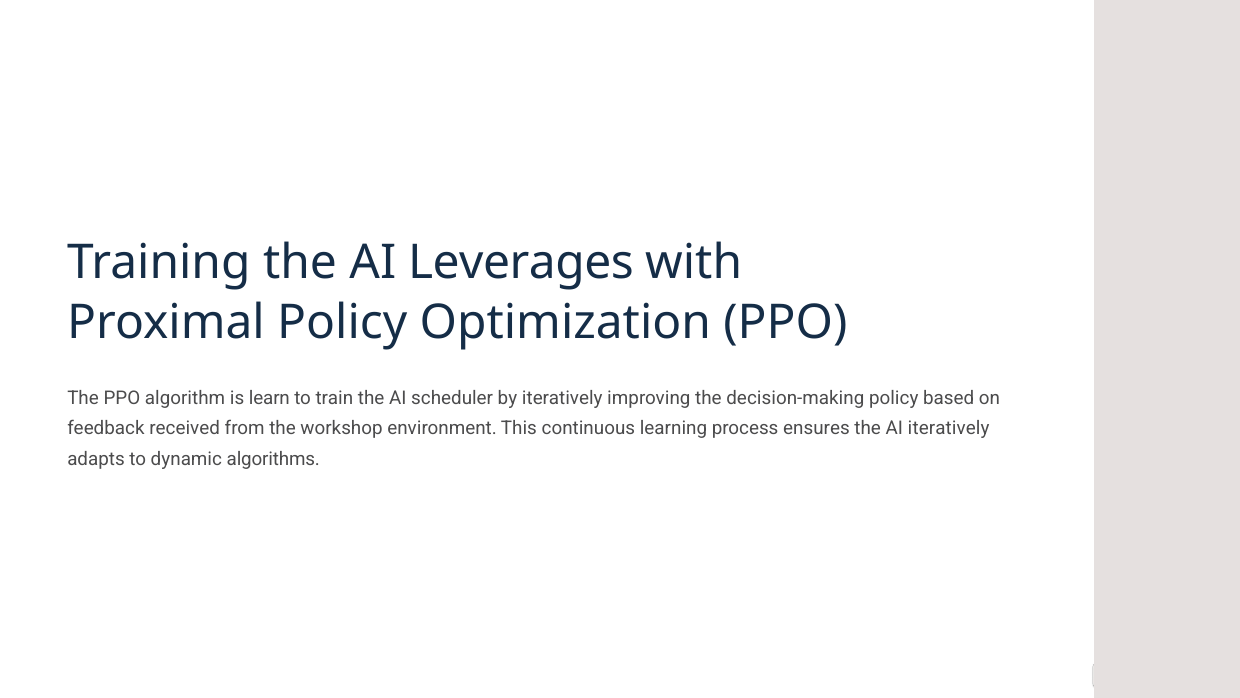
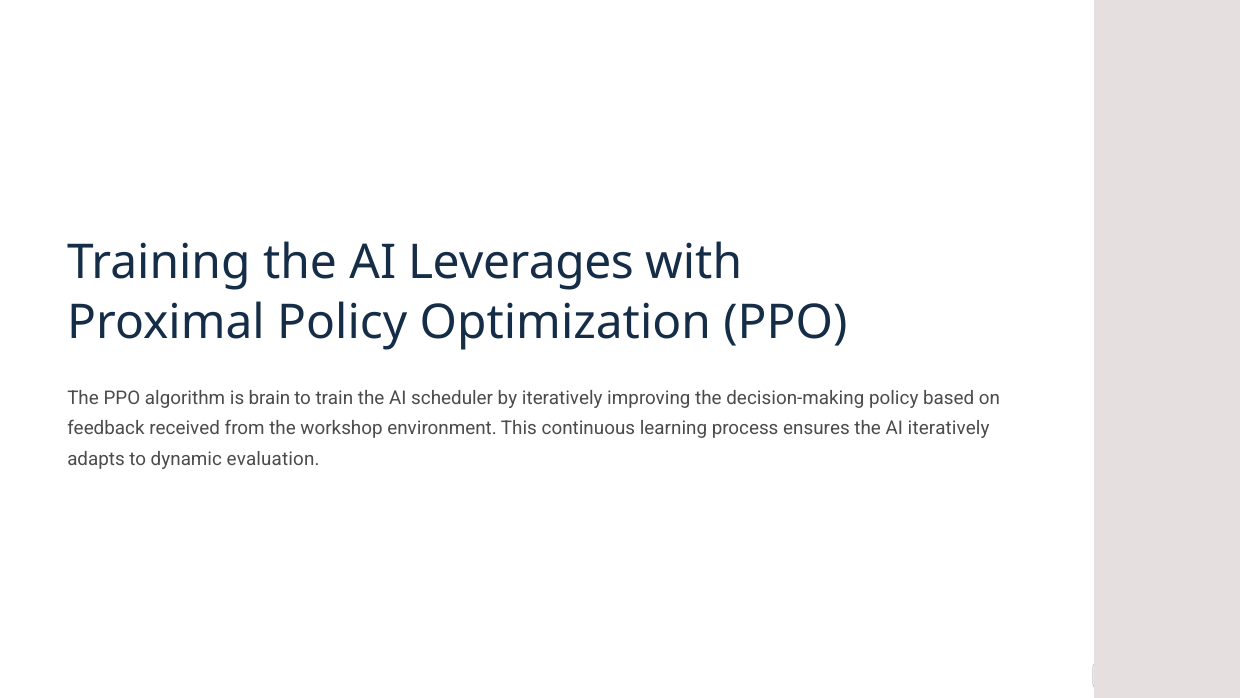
learn: learn -> brain (269, 398)
algorithms: algorithms -> evaluation (273, 459)
